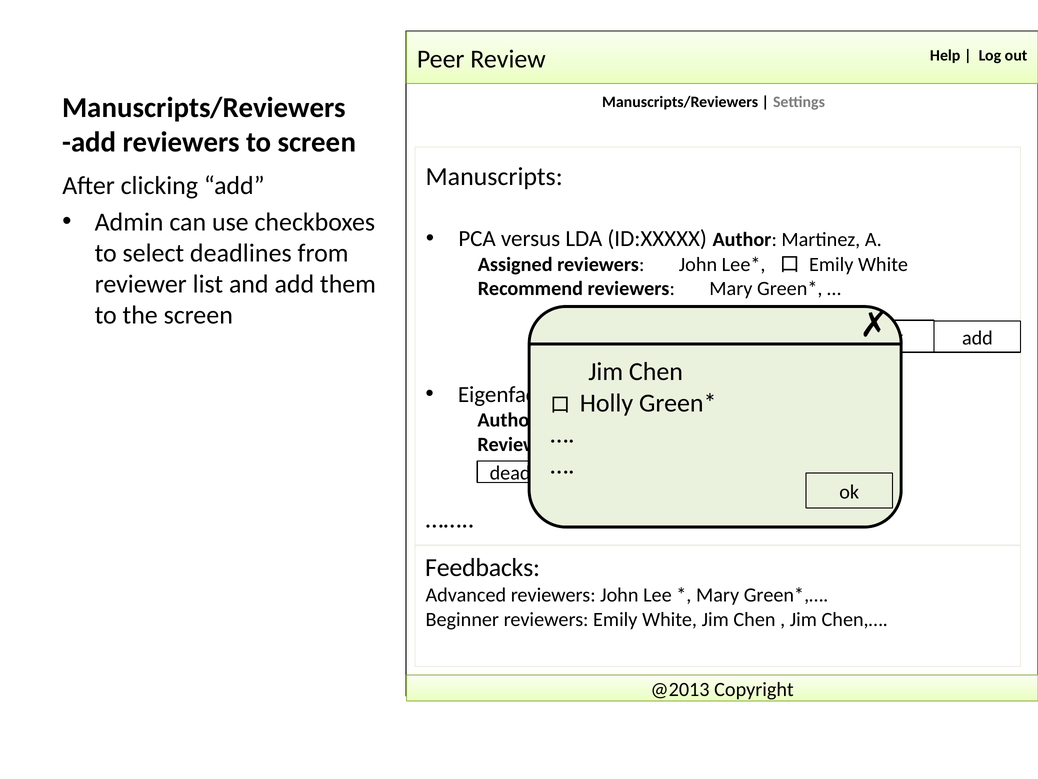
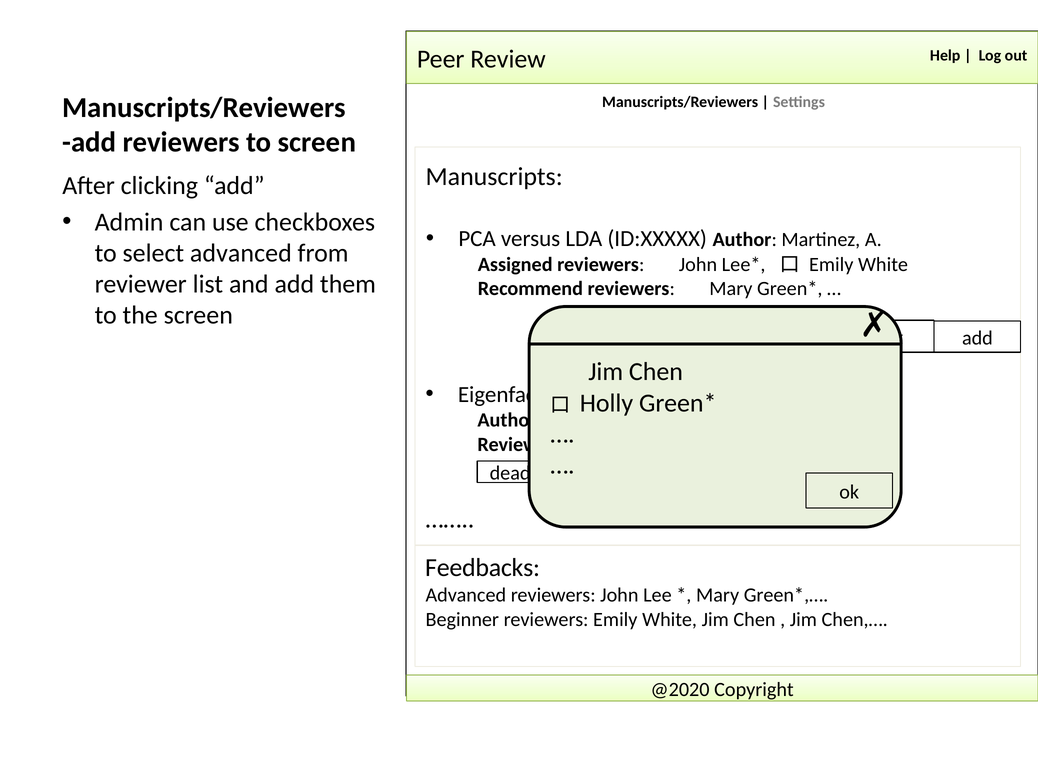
select deadlines: deadlines -> advanced (241, 253)
@2013: @2013 -> @2020 (680, 689)
